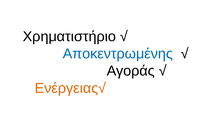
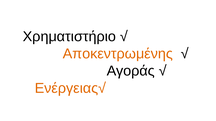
Αποκεντρωμένης colour: blue -> orange (118, 54)
